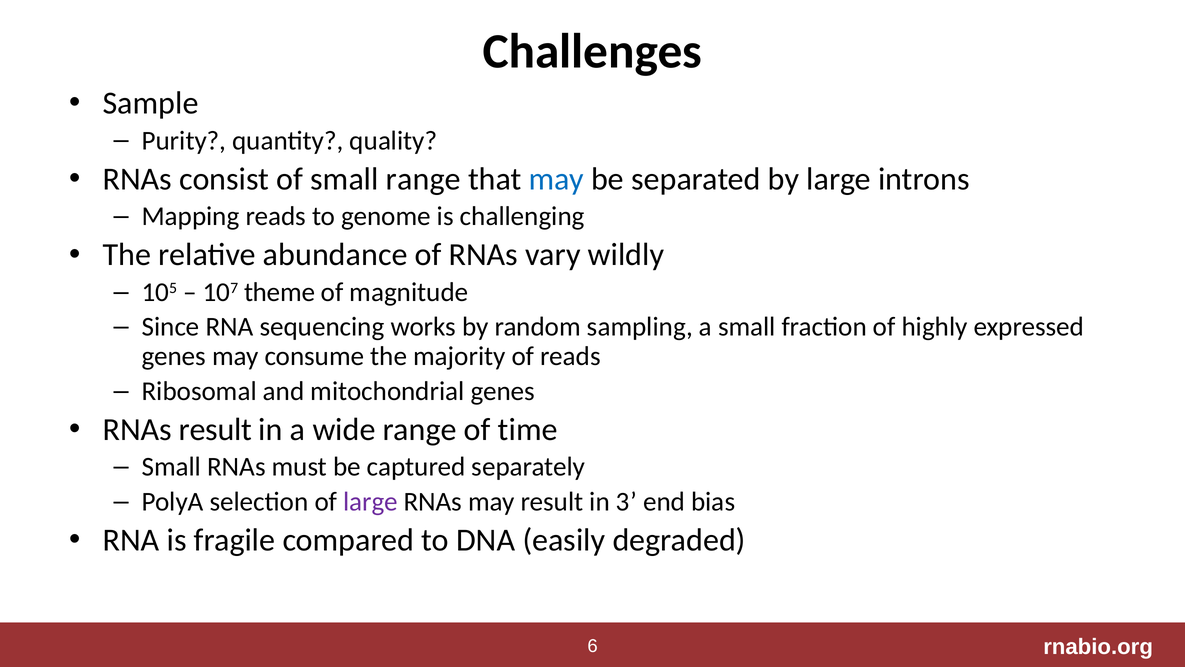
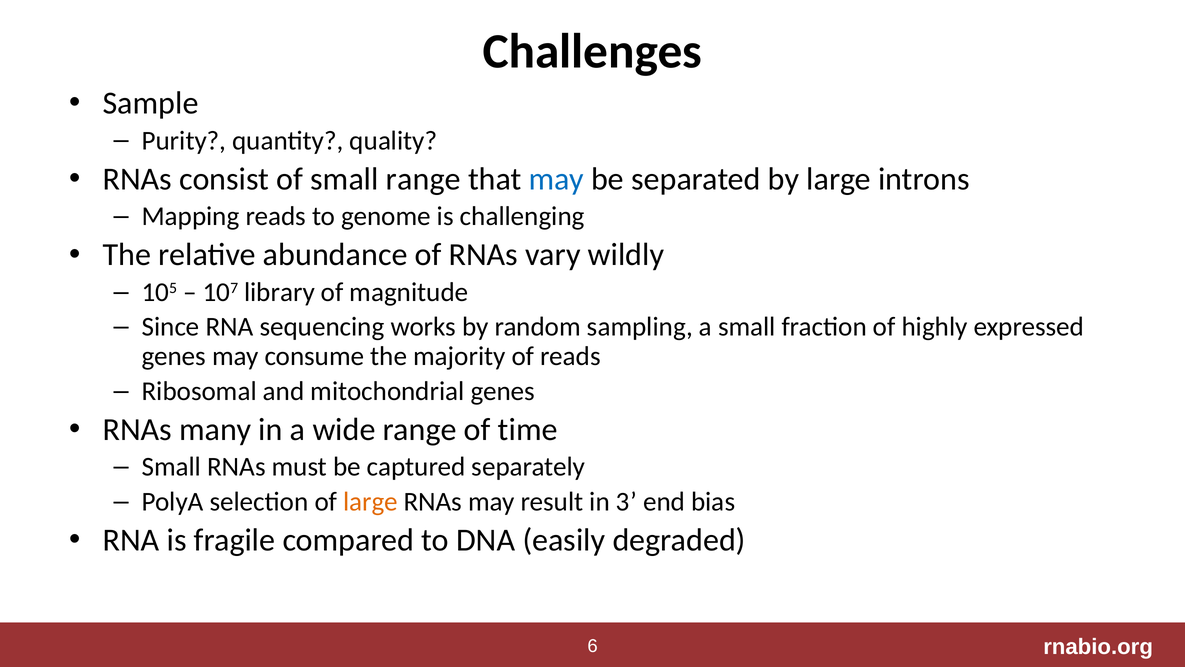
theme: theme -> library (279, 292)
RNAs result: result -> many (215, 429)
large colour: purple -> orange (370, 501)
